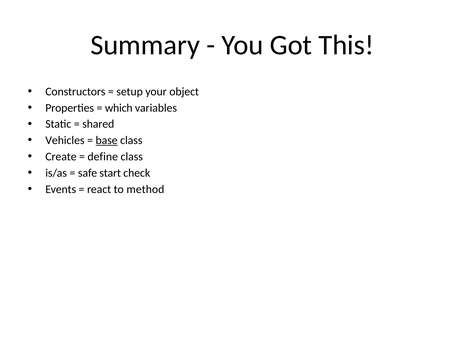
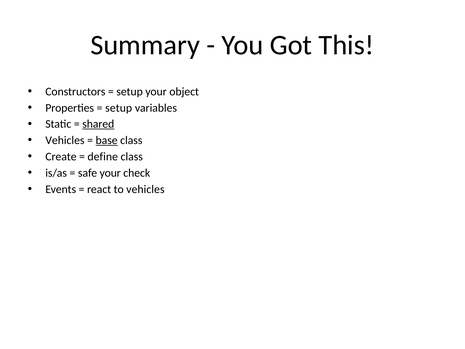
which: which -> setup (119, 108)
shared underline: none -> present (98, 124)
safe start: start -> your (110, 173)
to method: method -> vehicles (145, 189)
